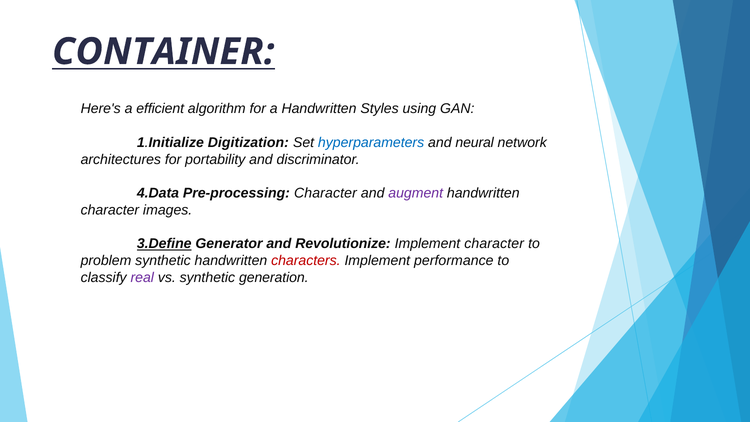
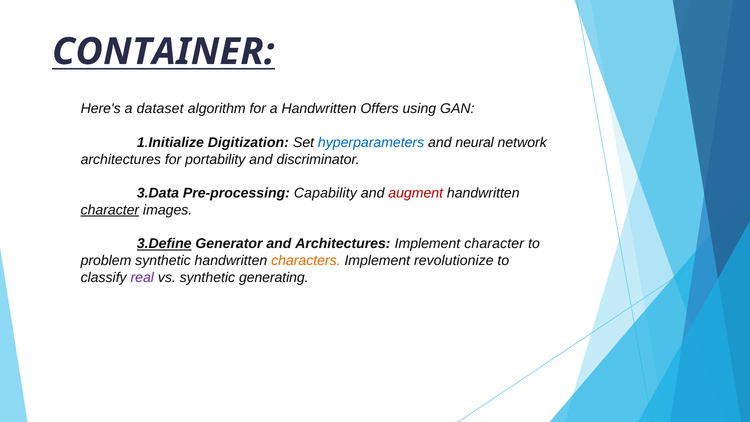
efficient: efficient -> dataset (160, 109)
Styles: Styles -> Offers (380, 109)
4.Data: 4.Data -> 3.Data (158, 193)
Pre-processing Character: Character -> Capability (325, 193)
augment colour: purple -> red (416, 193)
character underline: none -> present (110, 210)
and Revolutionize: Revolutionize -> Architectures (343, 244)
characters colour: red -> orange (306, 261)
performance: performance -> revolutionize (454, 261)
generation: generation -> generating (274, 278)
